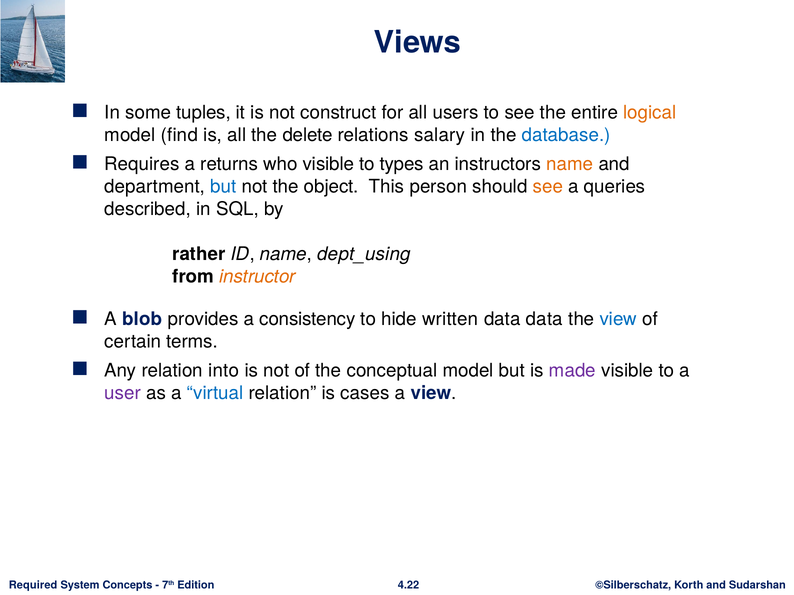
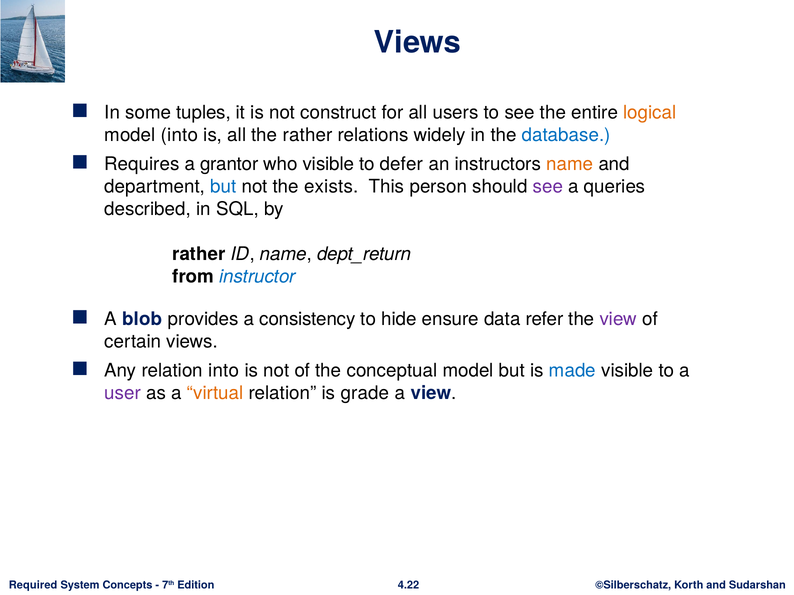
model find: find -> into (179, 135)
the delete: delete -> rather (308, 135)
salary: salary -> widely (440, 135)
returns: returns -> grantor (229, 164)
types: types -> defer (401, 164)
object: object -> exists (331, 187)
see colour: orange -> purple (548, 187)
dept_using: dept_using -> dept_return (364, 254)
instructor colour: orange -> blue (257, 277)
written: written -> ensure (450, 319)
data data: data -> refer (545, 319)
view colour: blue -> purple (618, 319)
certain terms: terms -> views (192, 342)
made colour: purple -> blue (572, 371)
virtual colour: blue -> orange (215, 394)
cases: cases -> grade (365, 394)
